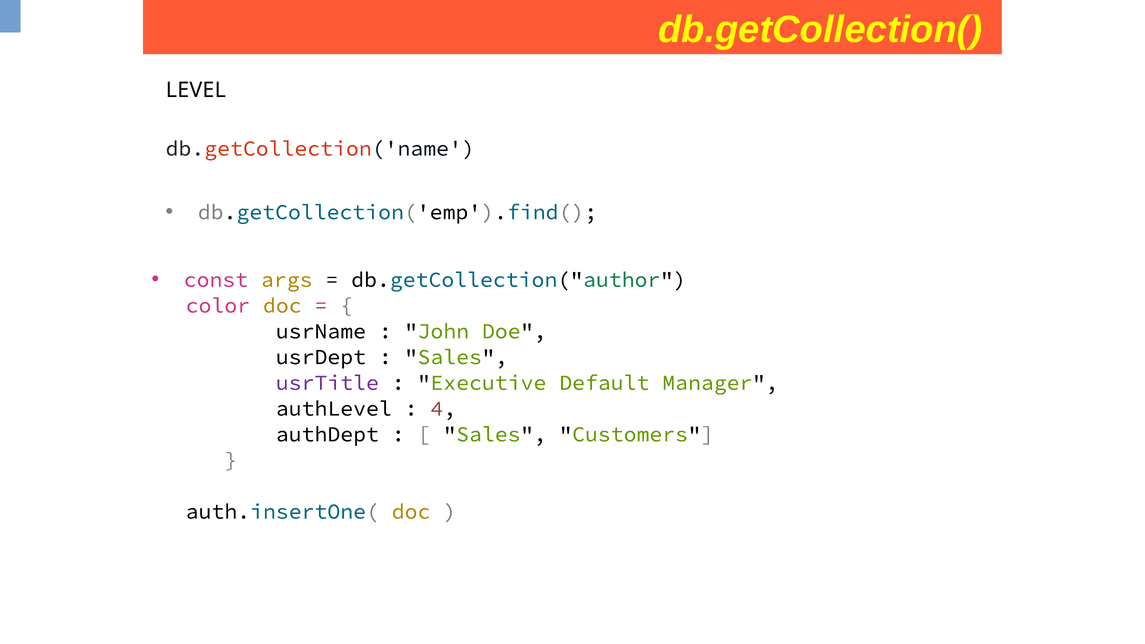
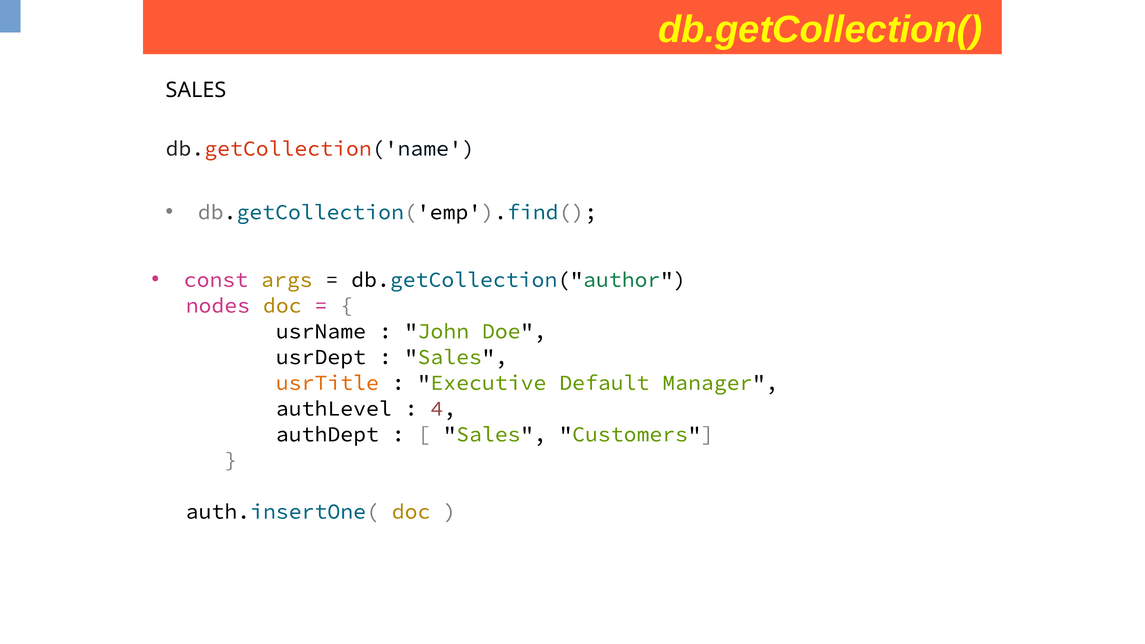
LEVEL: LEVEL -> SALES (196, 90)
color: color -> nodes (218, 306)
usrTitle colour: purple -> orange (327, 383)
